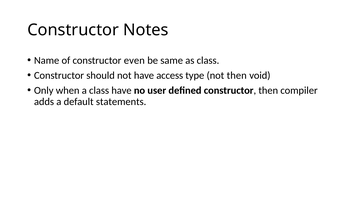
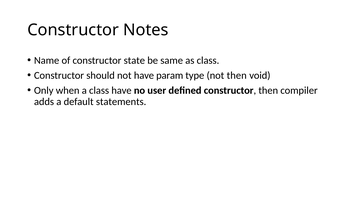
even: even -> state (134, 61)
access: access -> param (170, 76)
